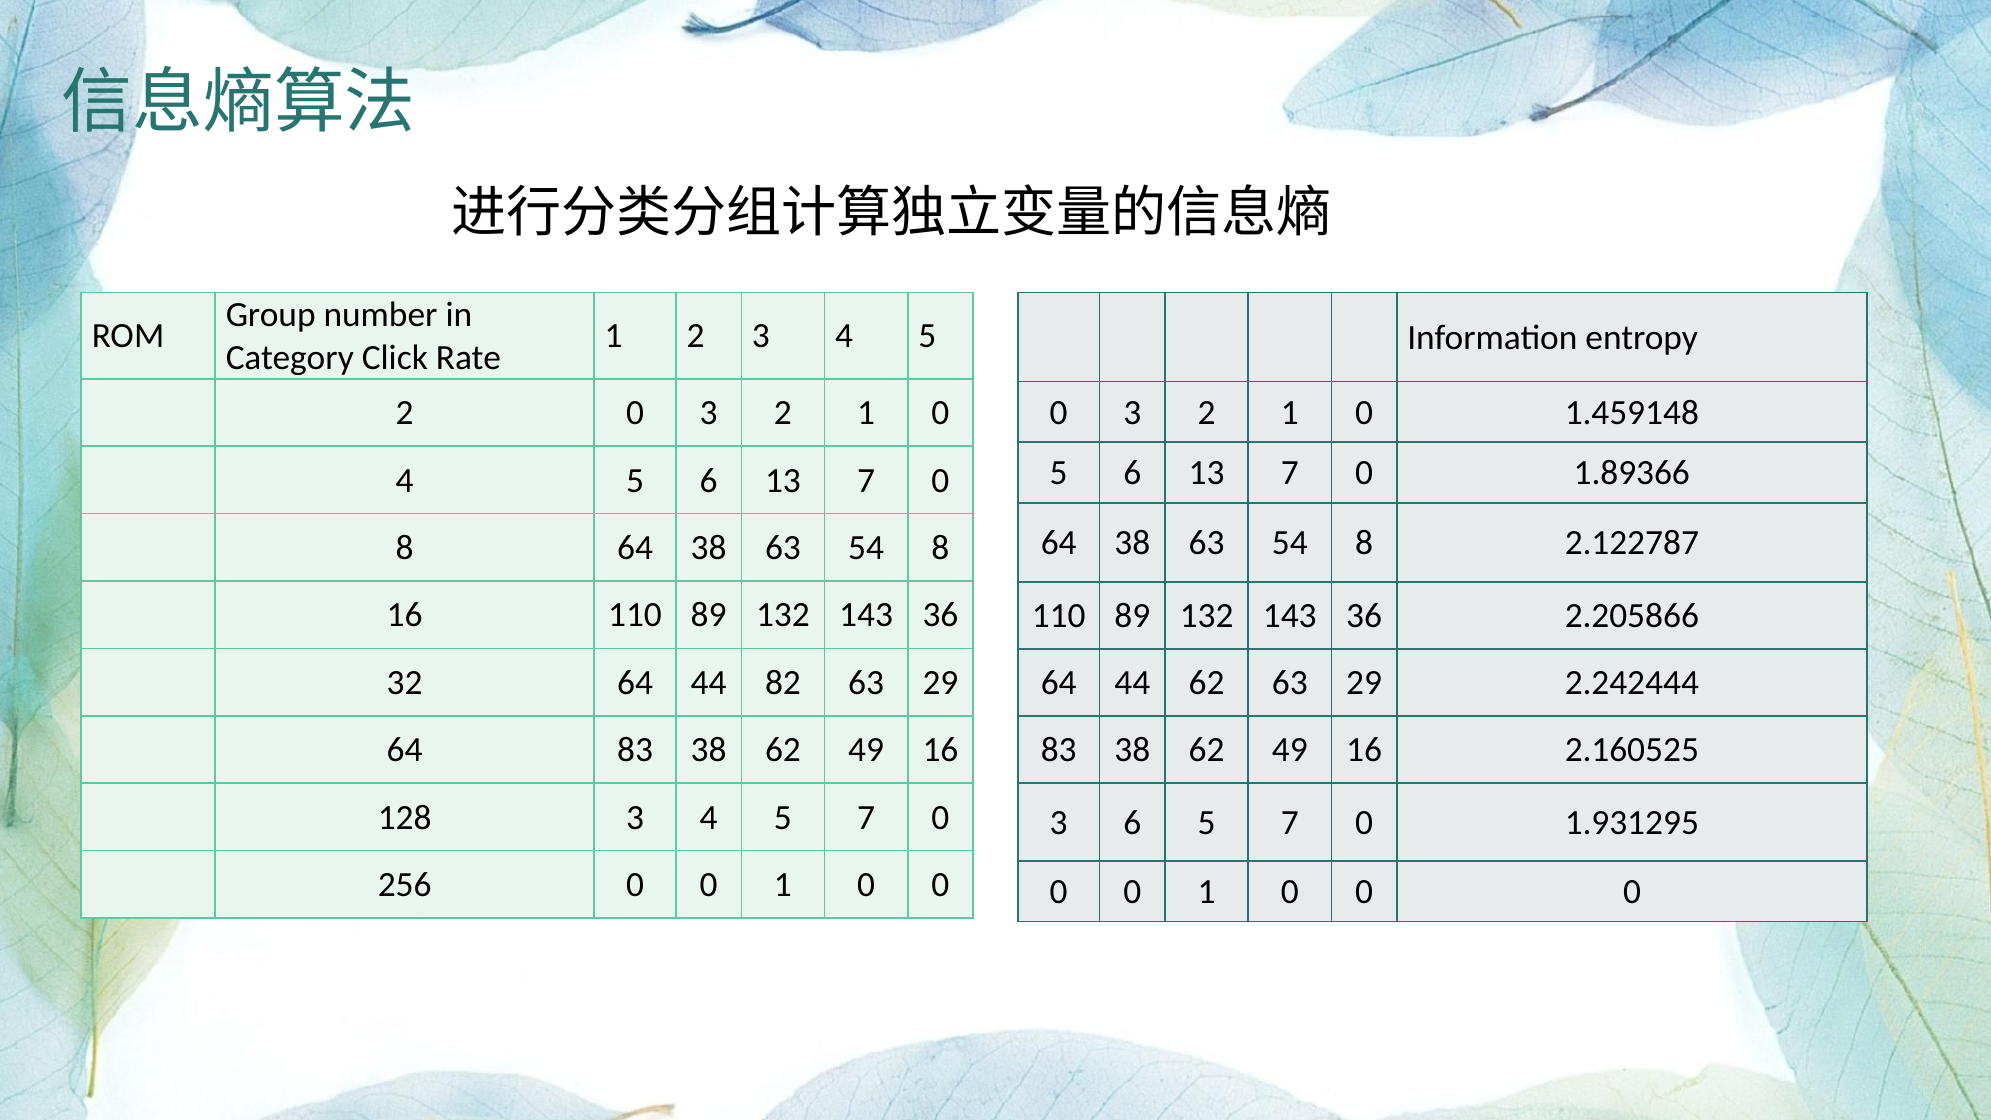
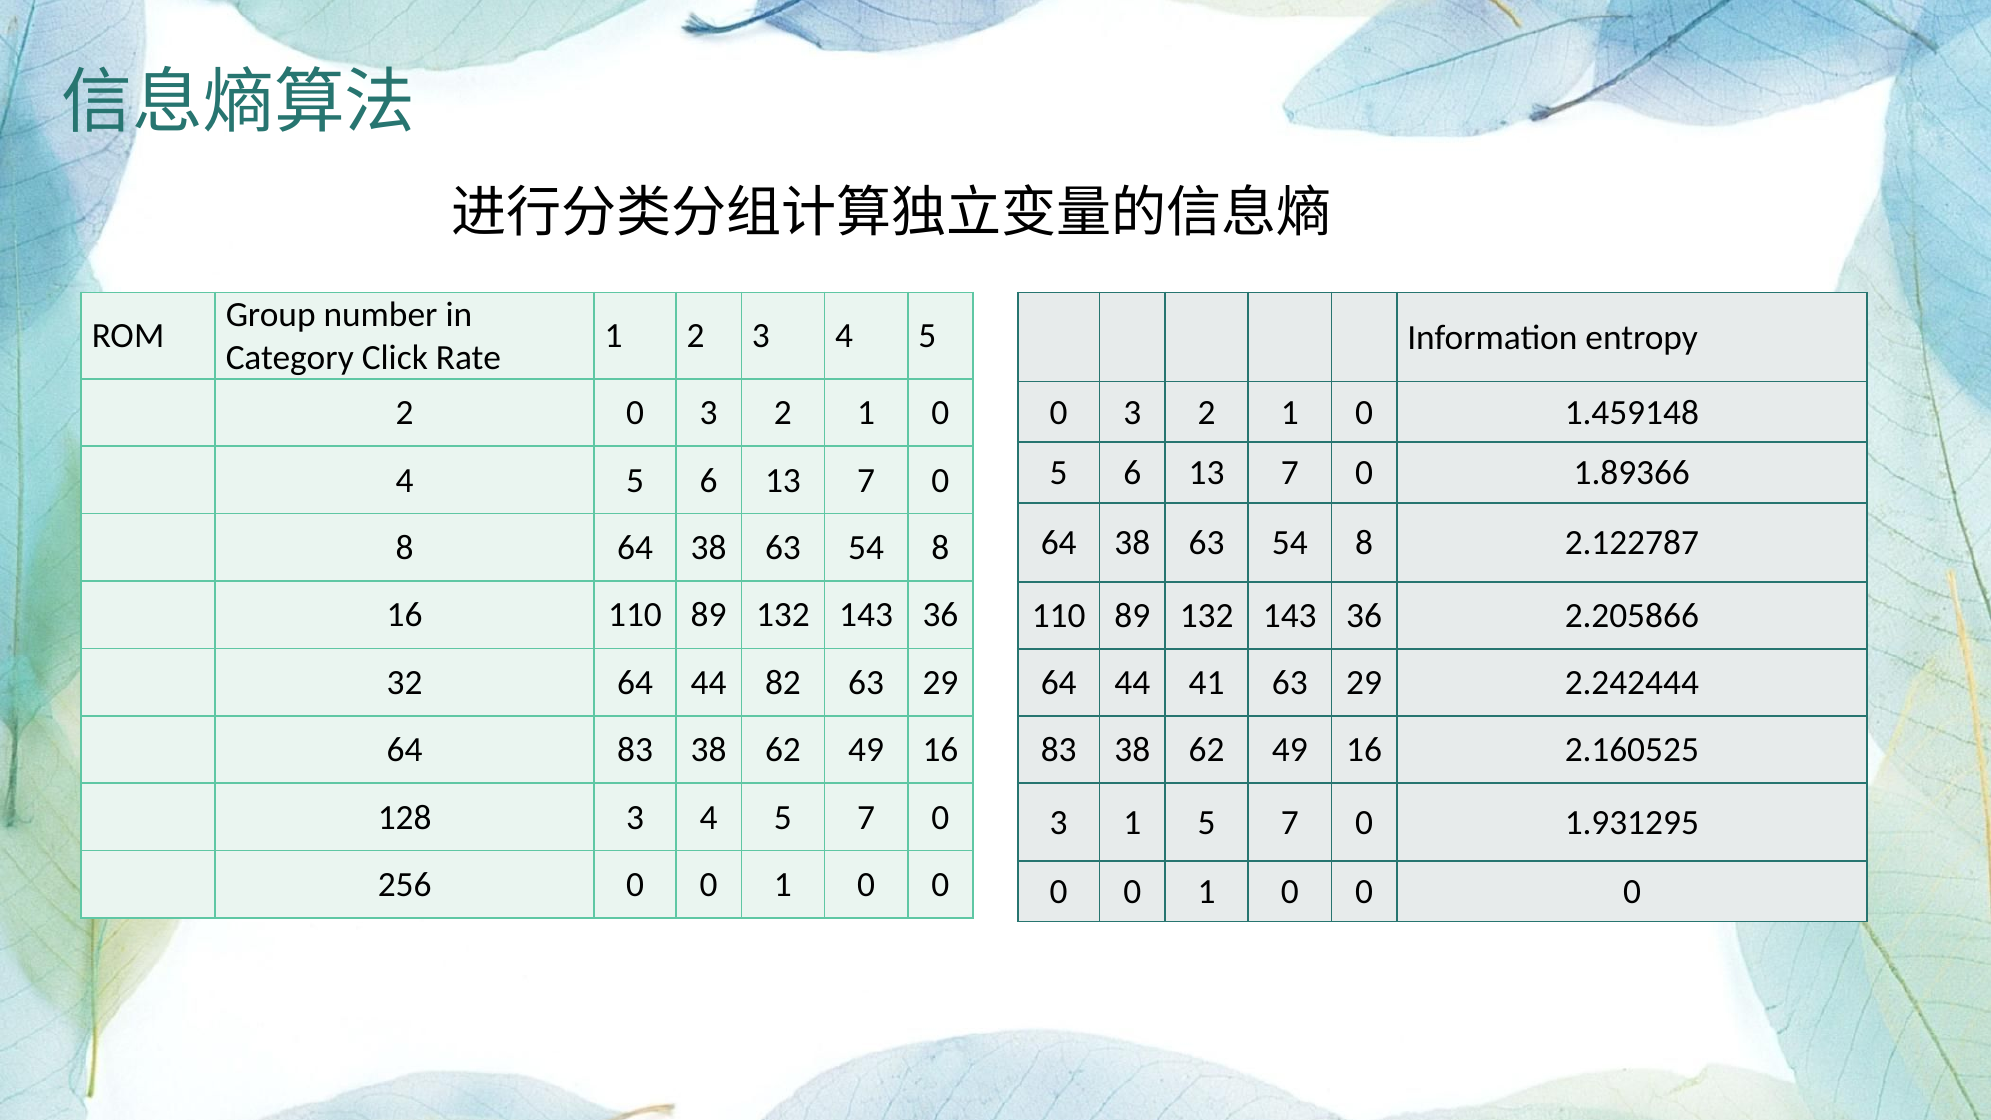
44 62: 62 -> 41 (1207, 683)
3 6: 6 -> 1 (1132, 822)
